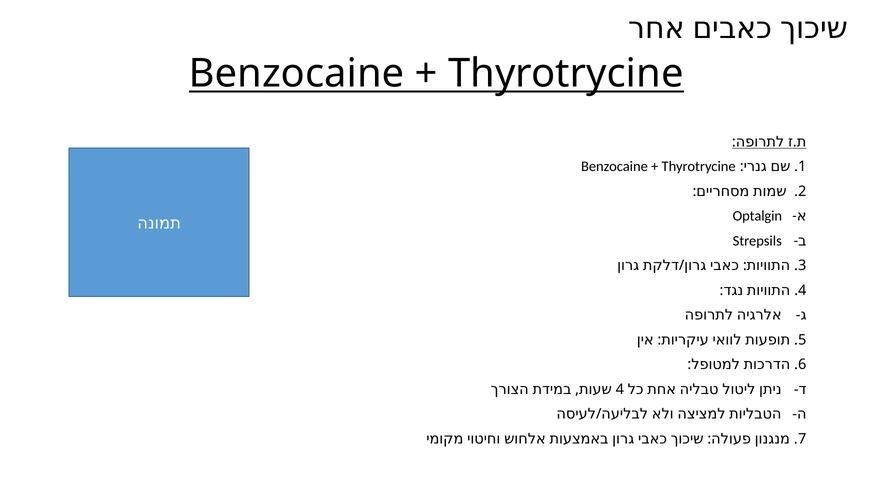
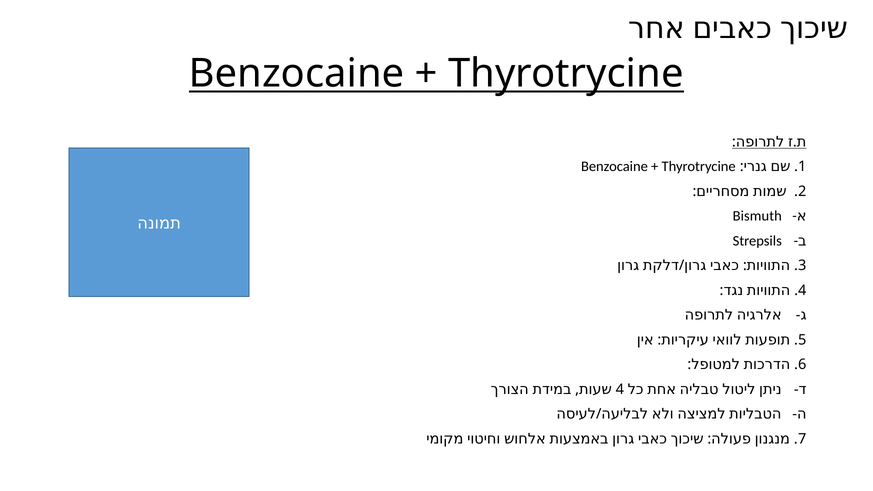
Optalgin: Optalgin -> Bismuth (757, 216)
